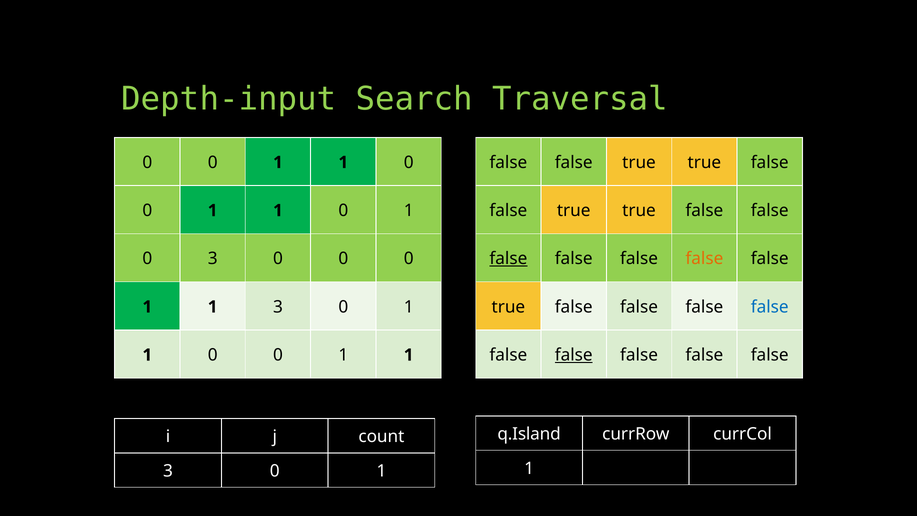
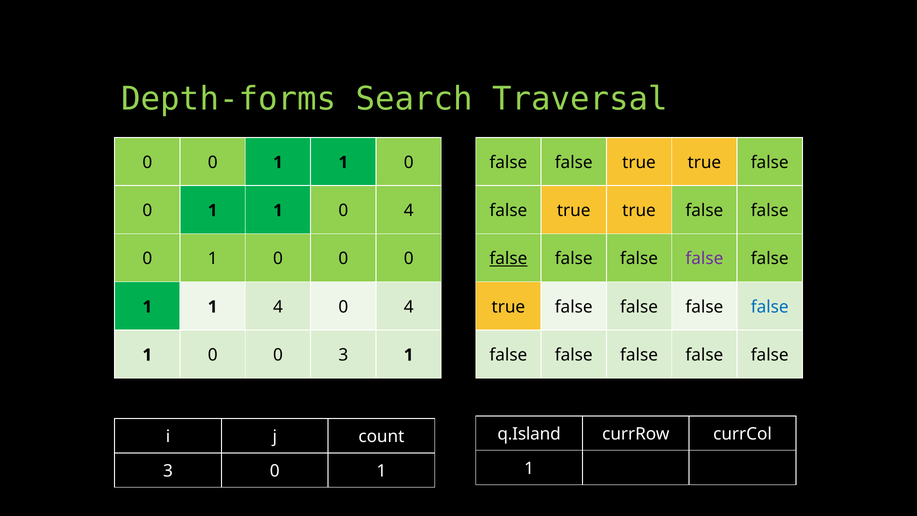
Depth-input: Depth-input -> Depth-forms (229, 99)
1 0 1: 1 -> 4 (409, 210)
3: 3 -> 1 (213, 259)
false colour: orange -> purple (704, 259)
1 3: 3 -> 4 (278, 307)
1: 1 -> 4 (409, 307)
false underline: present -> none (574, 355)
1: 1 -> 3 (343, 355)
